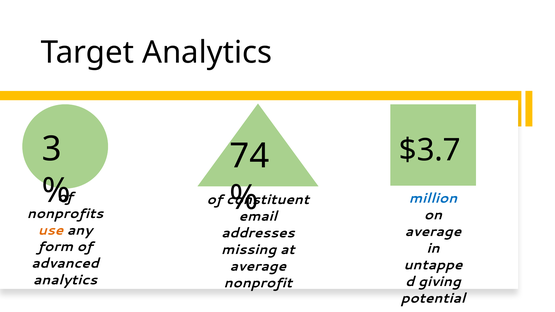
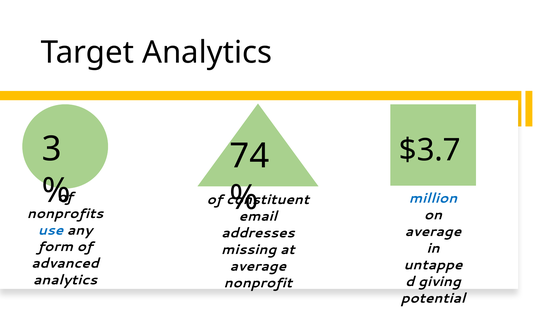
use colour: orange -> blue (51, 230)
